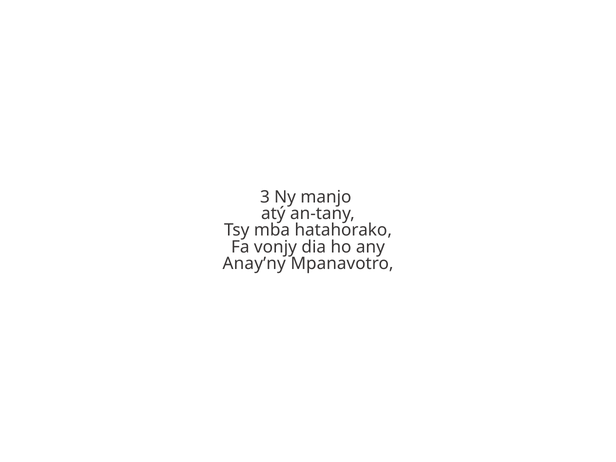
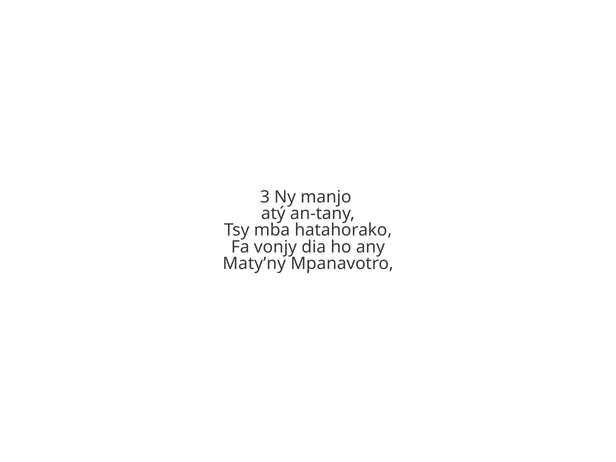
Anay’ny: Anay’ny -> Maty’ny (254, 264)
